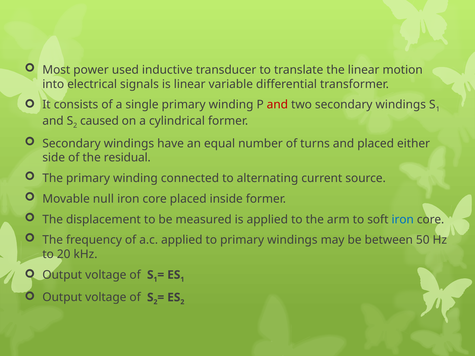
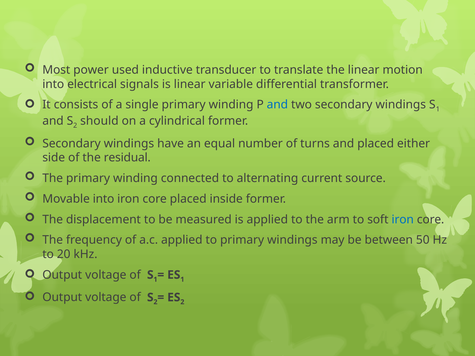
and colour: red -> blue (277, 105)
caused: caused -> should (99, 121)
Movable null: null -> into (104, 199)
